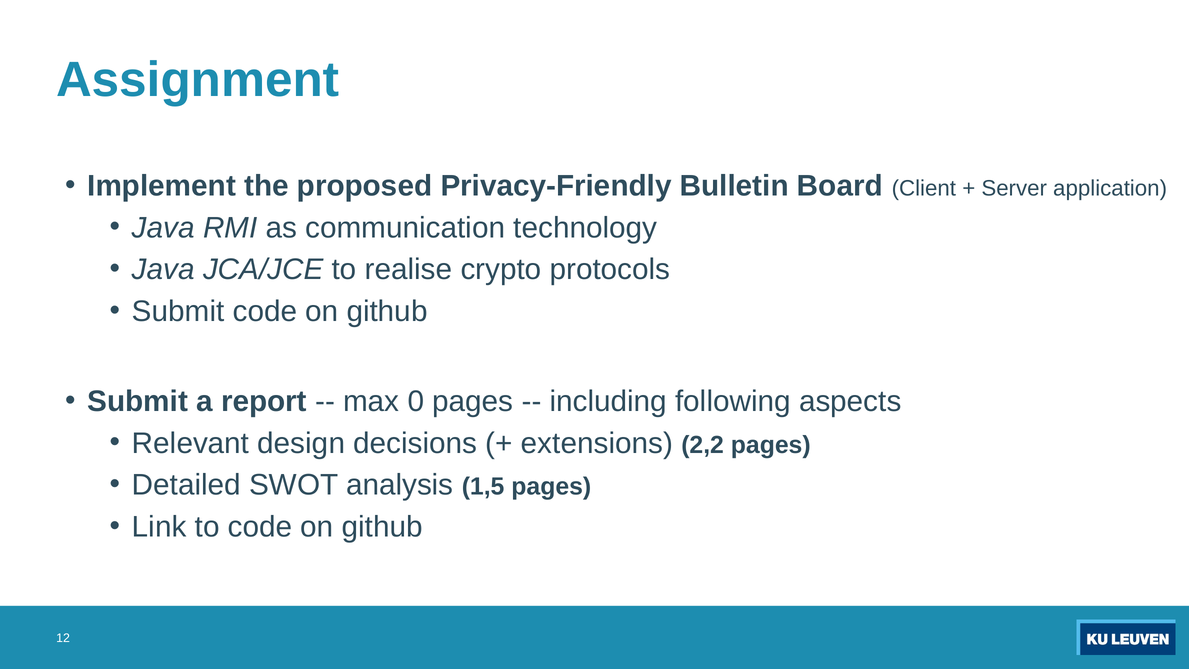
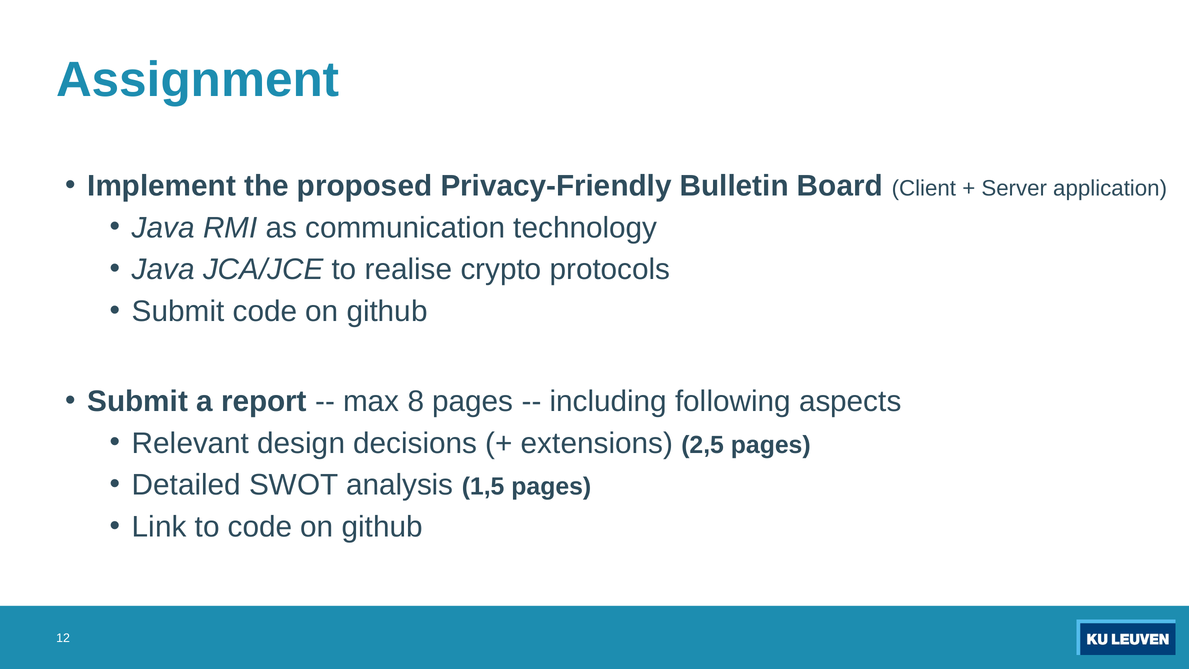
0: 0 -> 8 (416, 401)
2,2: 2,2 -> 2,5 (703, 445)
